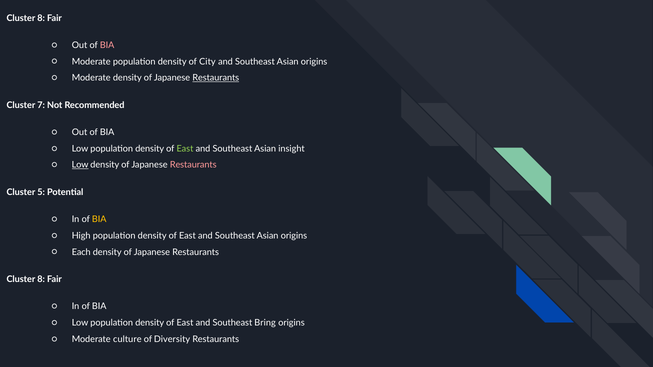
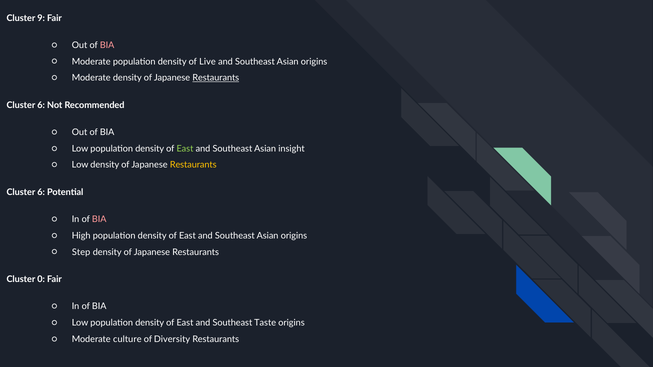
8: 8 -> 9 (41, 18)
City: City -> Live (207, 62)
7: 7 -> 6 (41, 105)
Low underline: present -> none (80, 165)
Restaurants colour: pink -> yellow (193, 165)
5: 5 -> 6 (41, 192)
BIA colour: yellow -> pink (99, 220)
Each: Each -> Step (81, 252)
8: 8 -> 0 (41, 280)
Bring: Bring -> Taste (265, 323)
